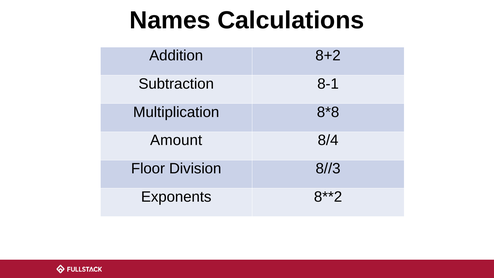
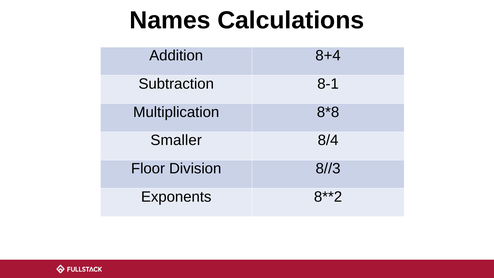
8+2: 8+2 -> 8+4 (328, 56)
Amount: Amount -> Smaller (176, 140)
